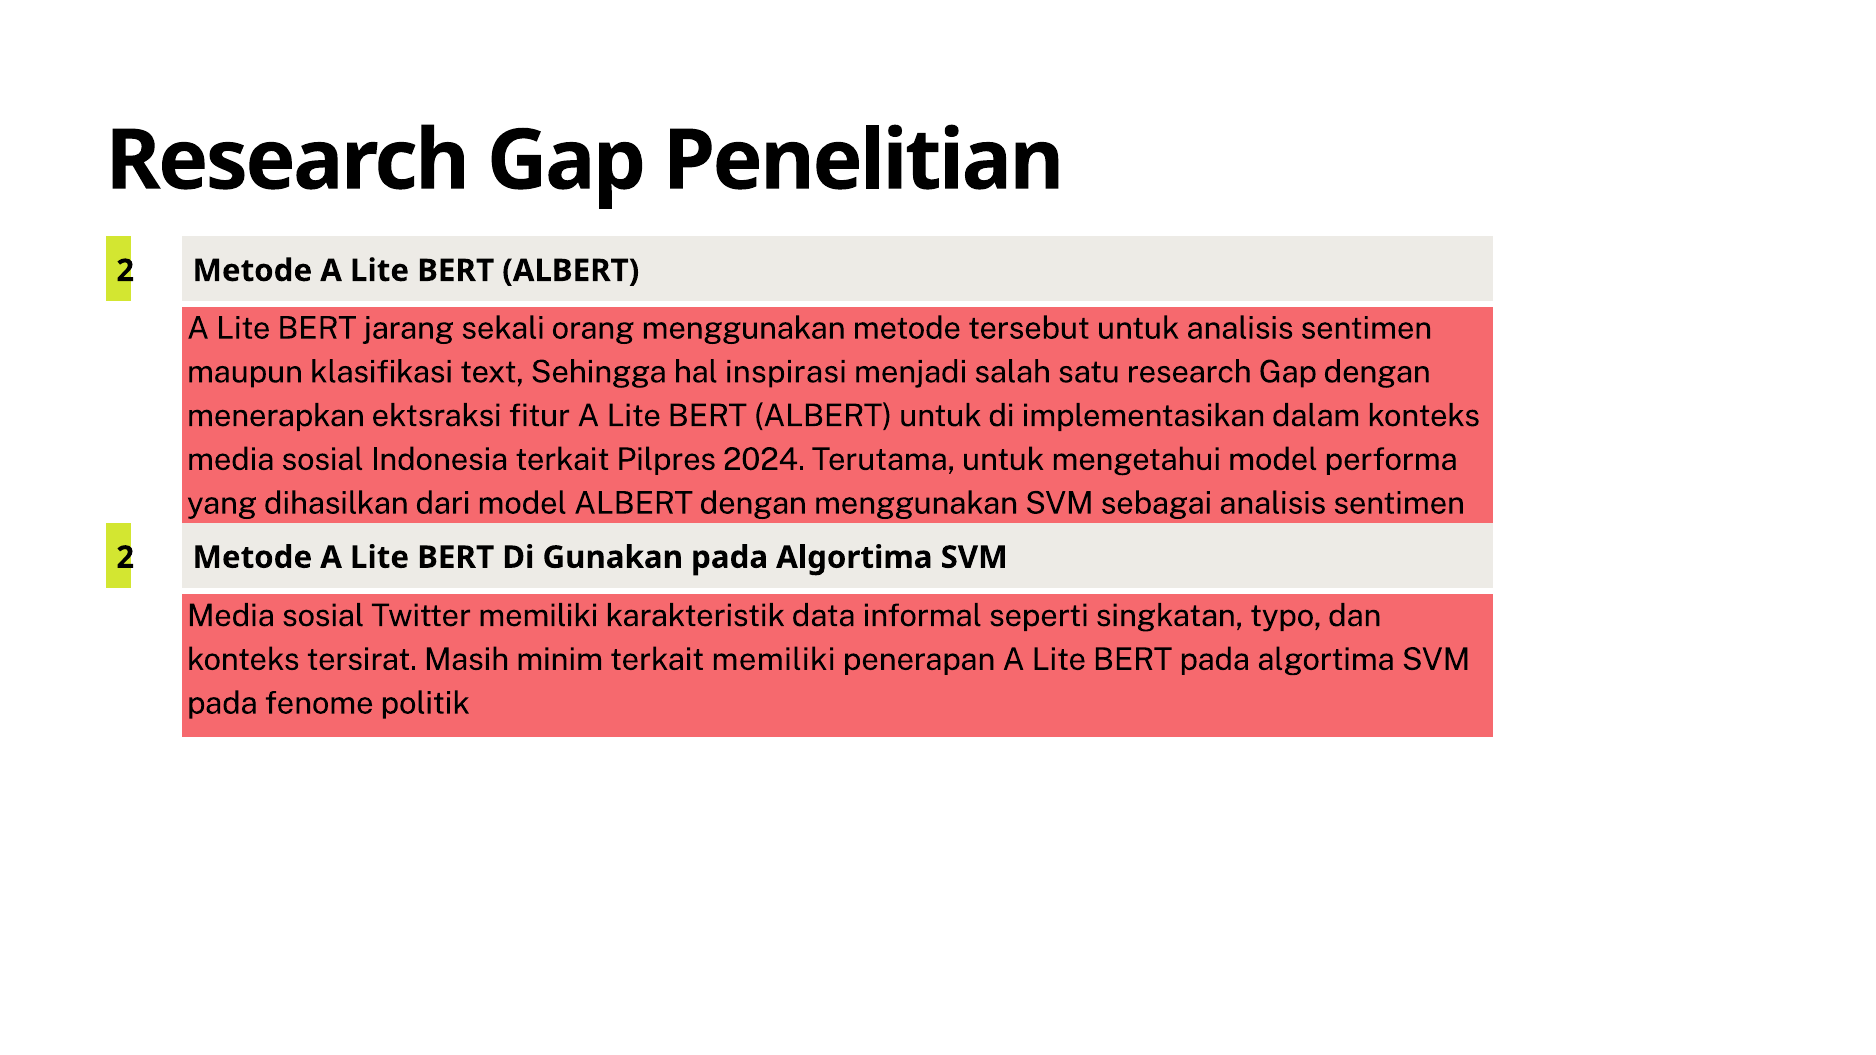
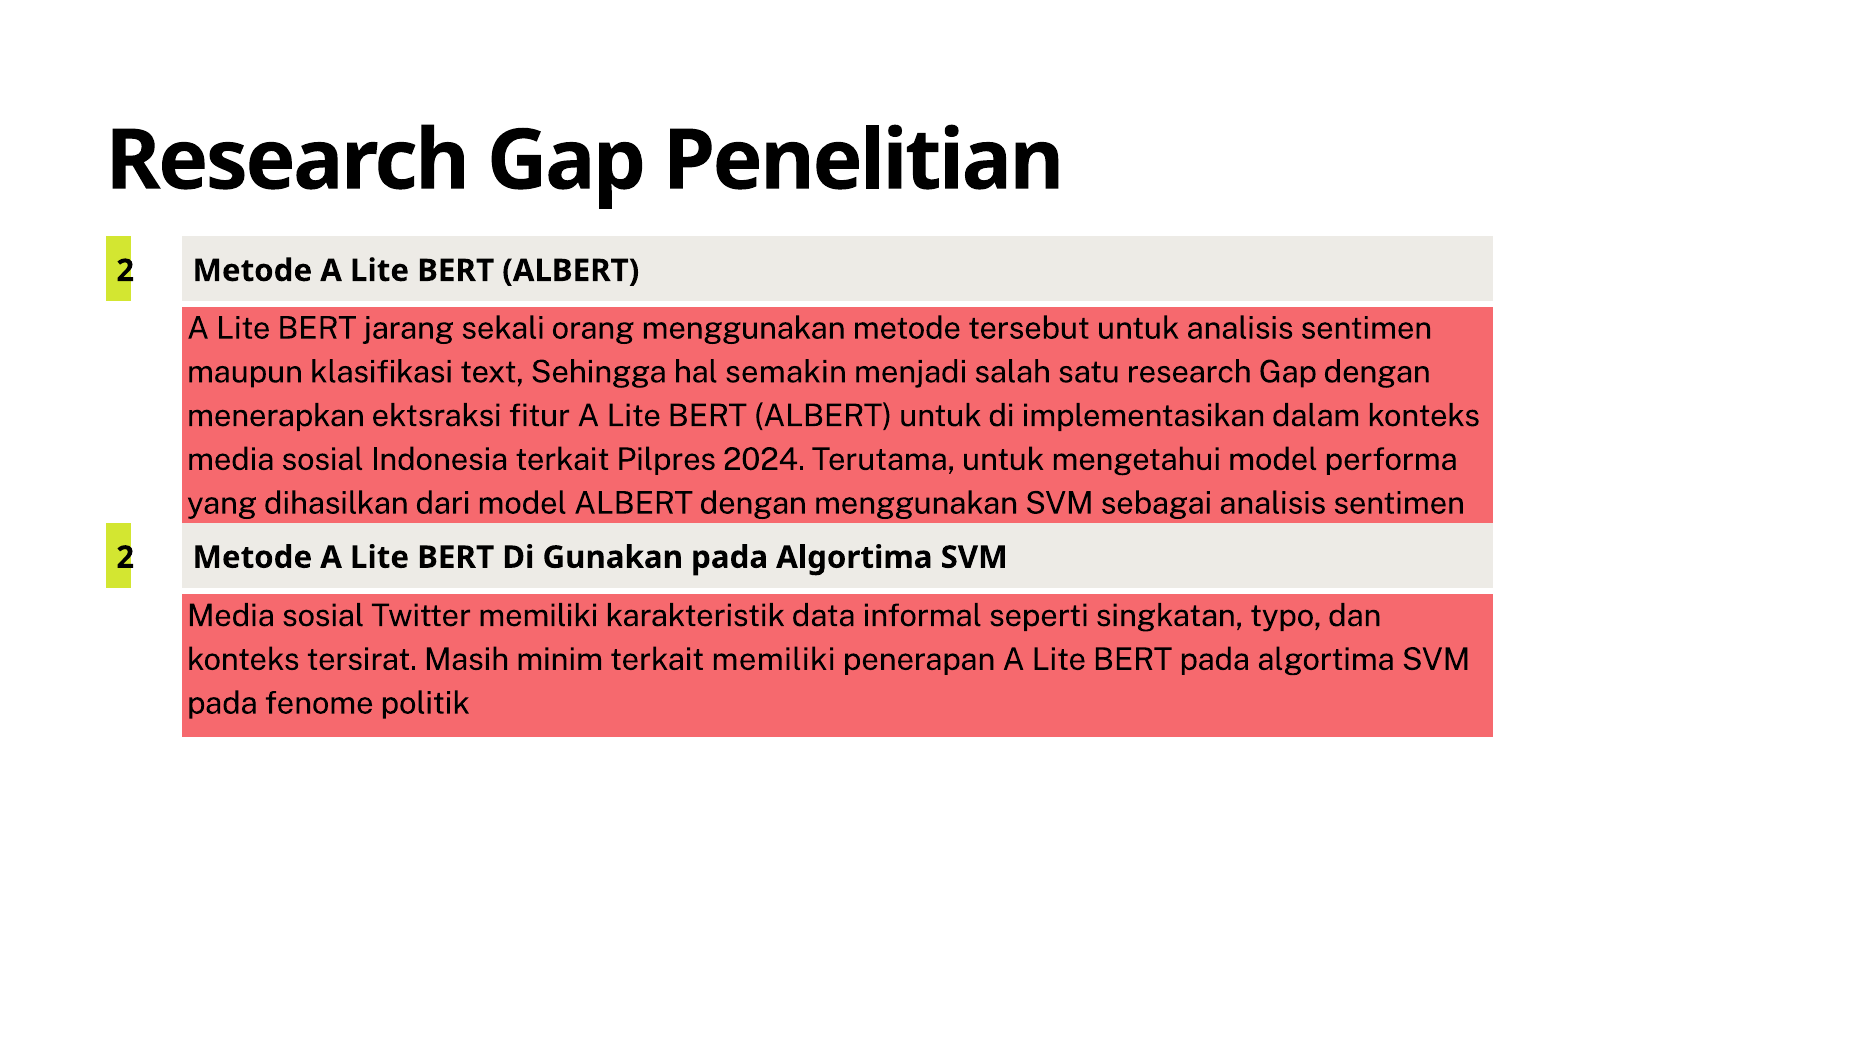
inspirasi: inspirasi -> semakin (786, 372)
